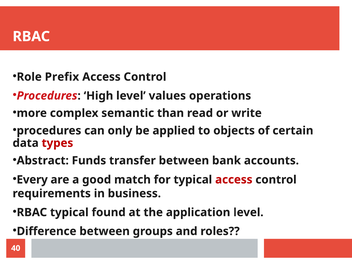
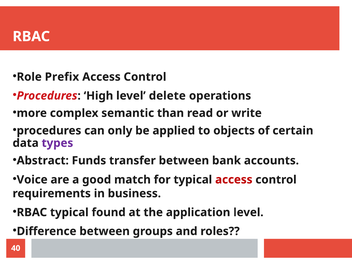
values: values -> delete (167, 96)
types colour: red -> purple (57, 143)
Every: Every -> Voice (32, 180)
